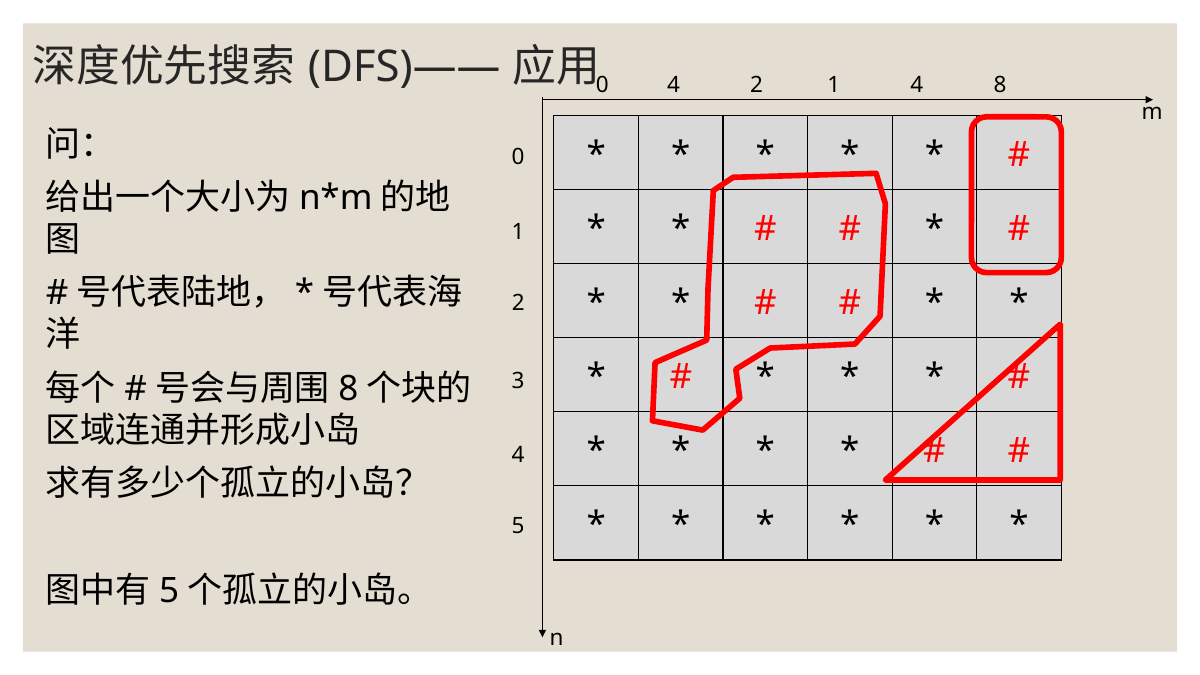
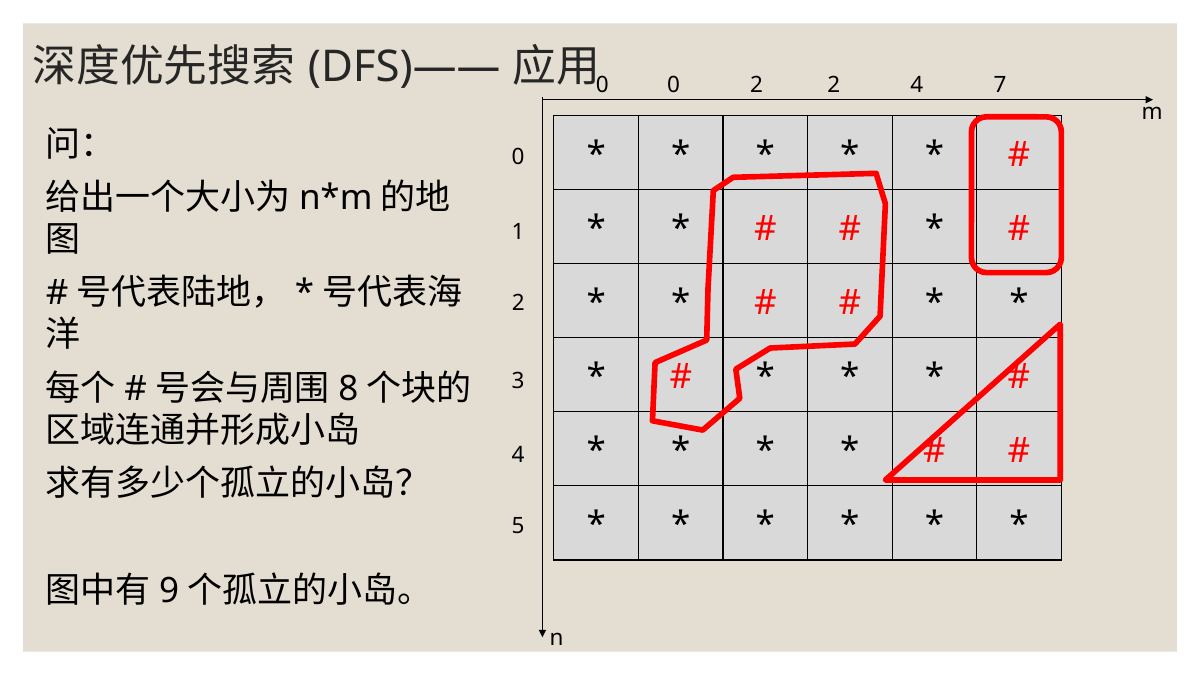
0 4: 4 -> 0 (674, 85)
2 1: 1 -> 2 (834, 85)
4 8: 8 -> 7 (1000, 85)
5: 5 -> 9 (169, 591)
